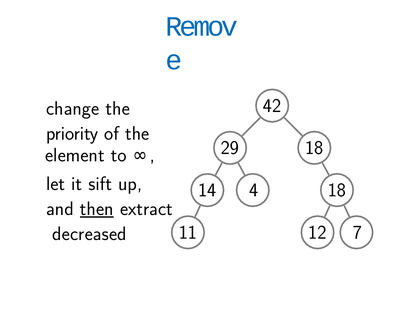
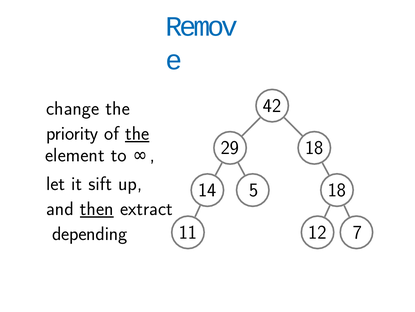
the underline: none -> present (137, 133)
4: 4 -> 5 (254, 190)
decreased: decreased -> depending (90, 233)
